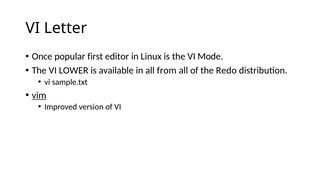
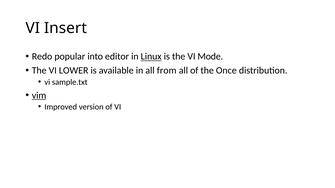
Letter: Letter -> Insert (65, 28)
Once: Once -> Redo (42, 57)
first: first -> into (95, 57)
Linux underline: none -> present (151, 57)
Redo: Redo -> Once (226, 71)
